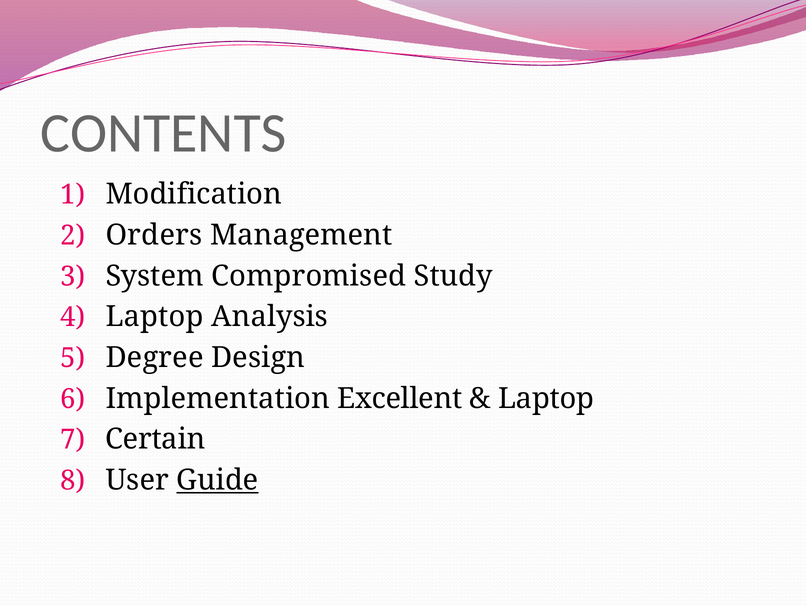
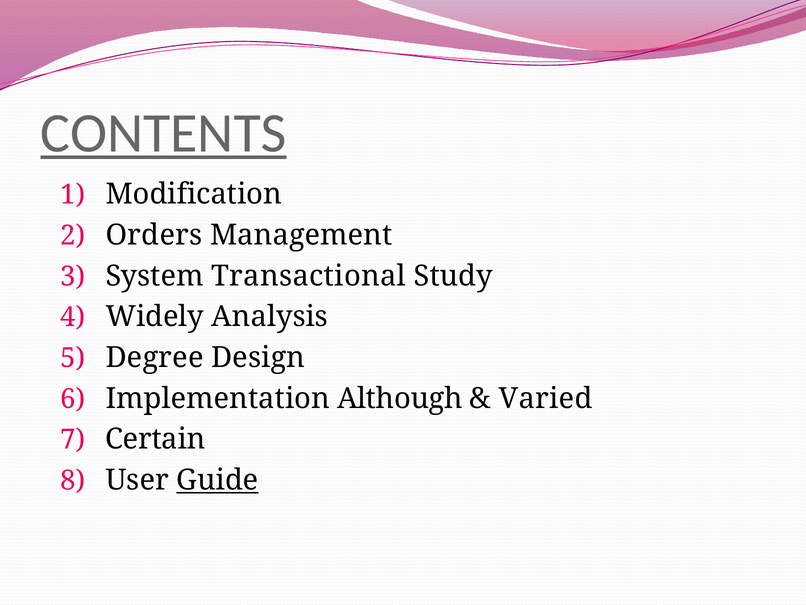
CONTENTS underline: none -> present (163, 133)
Compromised: Compromised -> Transactional (309, 276)
Laptop: Laptop -> Widely (155, 317)
Excellent: Excellent -> Although (400, 398)
Laptop: Laptop -> Varied (546, 398)
